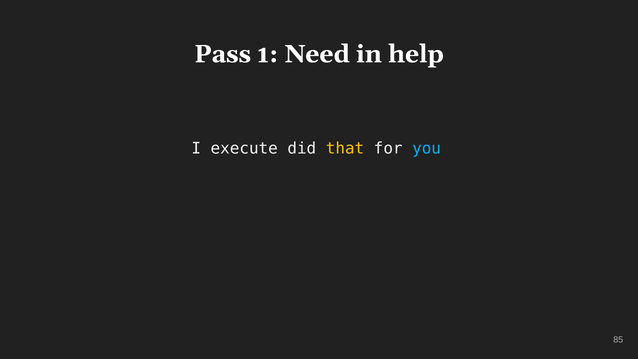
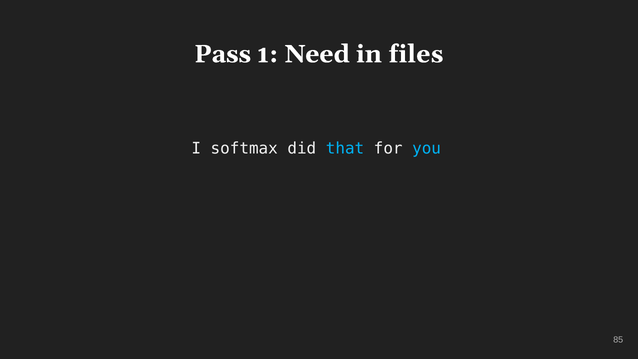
help: help -> files (416, 54)
execute: execute -> softmax (244, 148)
that colour: yellow -> light blue (345, 148)
